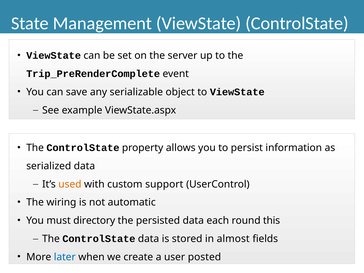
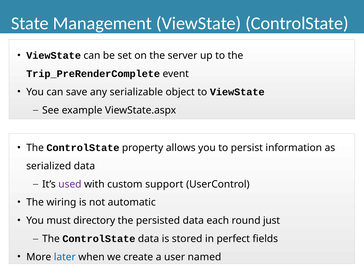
used colour: orange -> purple (70, 184)
this: this -> just (272, 221)
almost: almost -> perfect (233, 239)
posted: posted -> named (204, 257)
